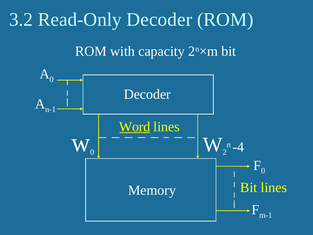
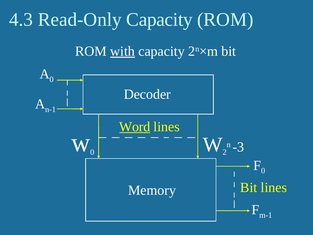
3.2: 3.2 -> 4.3 (21, 19)
Read-Only Decoder: Decoder -> Capacity (159, 19)
with underline: none -> present (123, 51)
-4: -4 -> -3 (238, 147)
